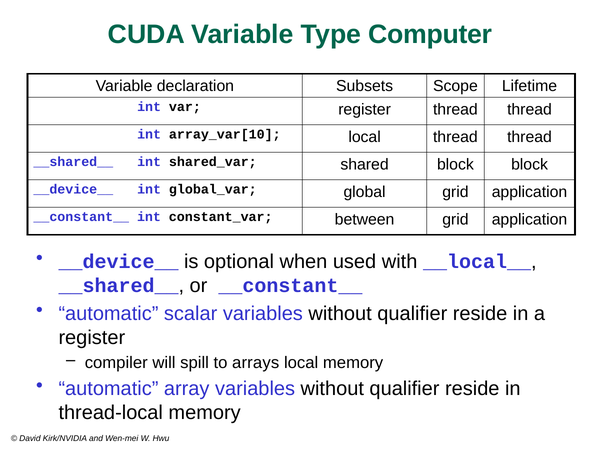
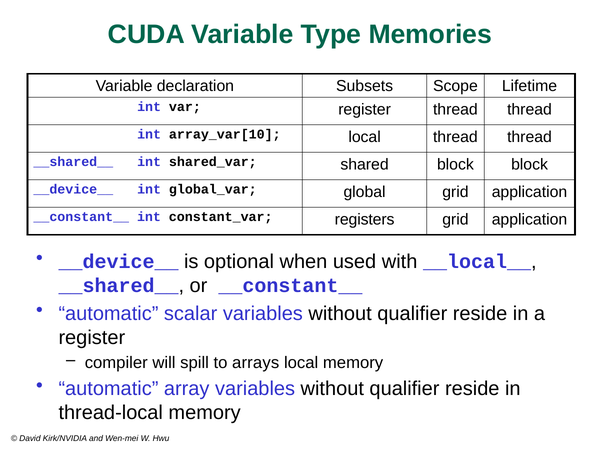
Computer: Computer -> Memories (430, 34)
between: between -> registers (365, 219)
